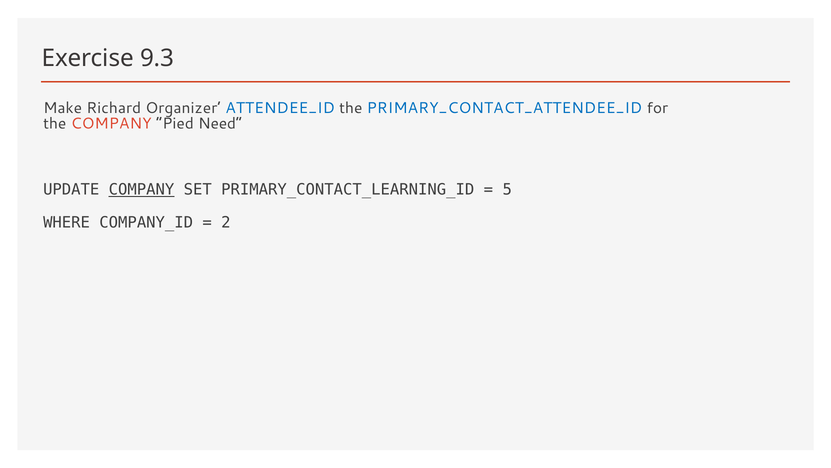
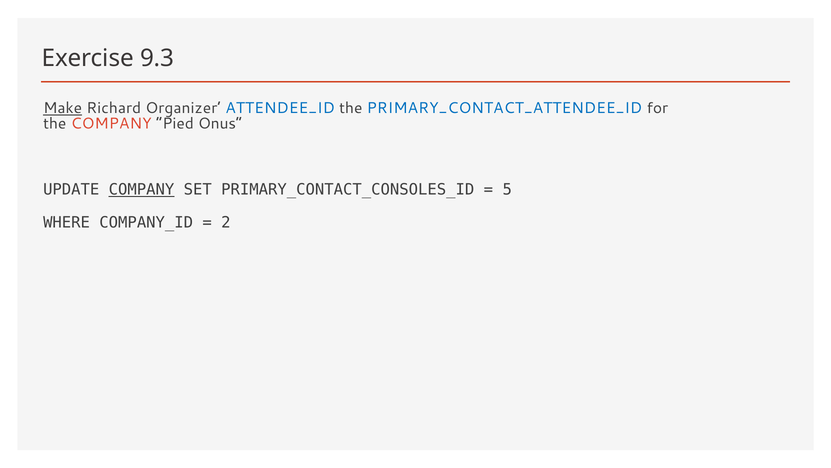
Make underline: none -> present (63, 108)
Need: Need -> Onus (220, 124)
PRIMARY_CONTACT_LEARNING_ID: PRIMARY_CONTACT_LEARNING_ID -> PRIMARY_CONTACT_CONSOLES_ID (348, 189)
